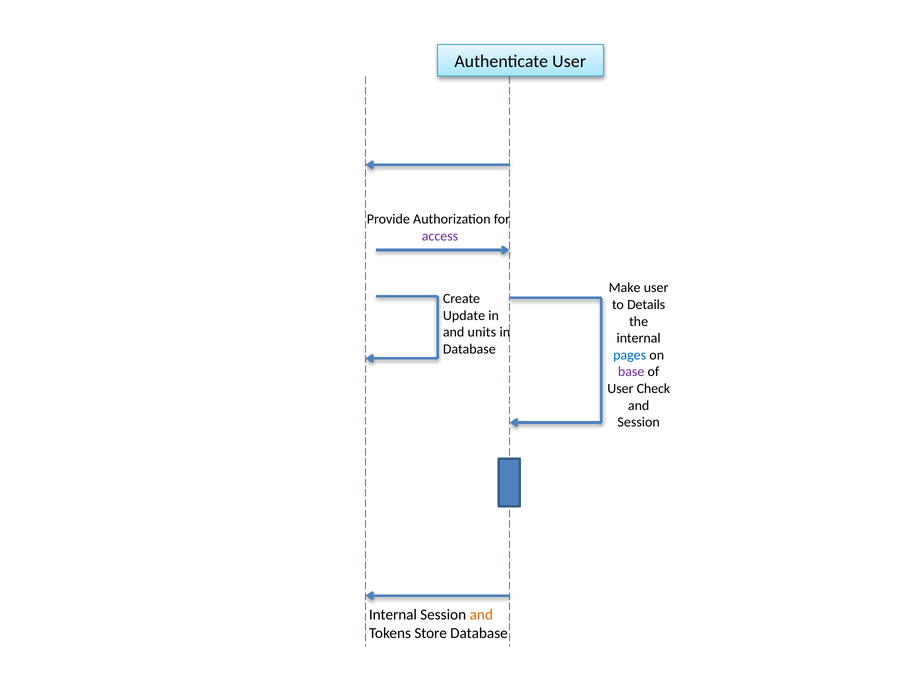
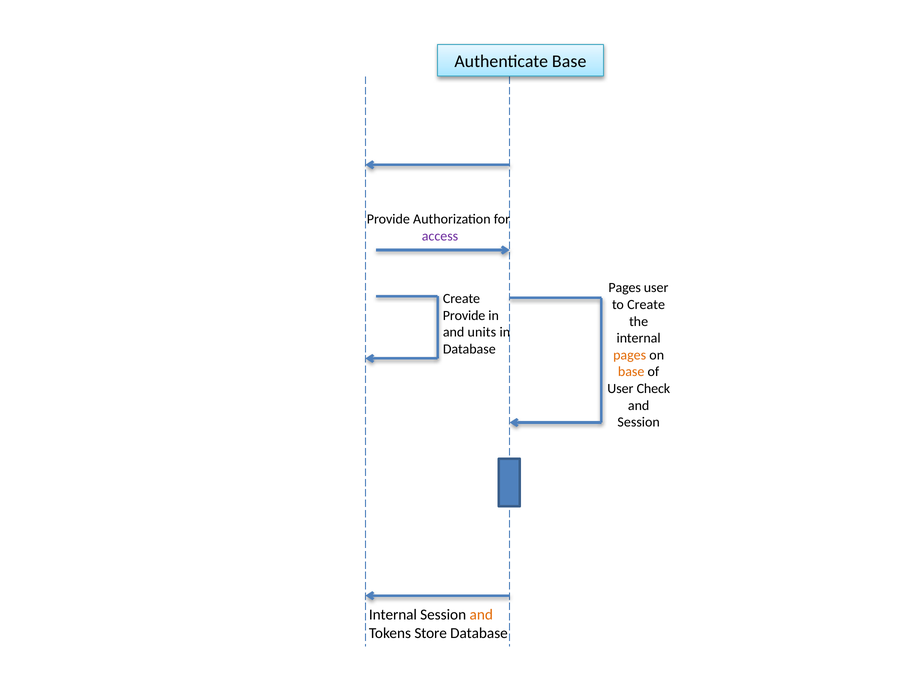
Authenticate User: User -> Base (569, 61)
Make: Make -> Pages (625, 288)
to Details: Details -> Create (646, 305)
Update: Update -> Provide (464, 316)
pages colour: blue -> orange (630, 355)
base colour: purple -> orange (631, 372)
